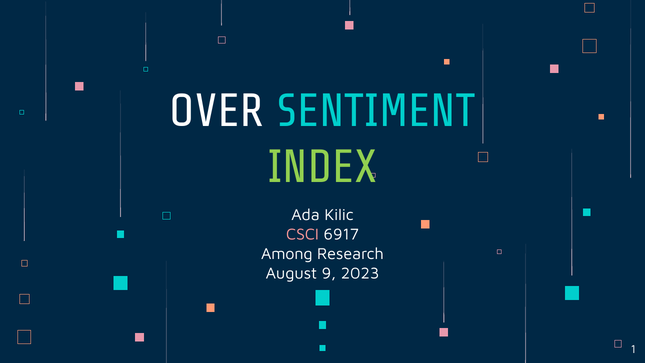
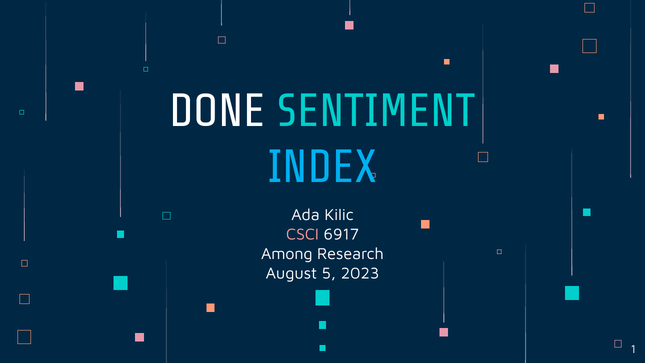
OVER: OVER -> DONE (217, 111)
INDEX colour: light green -> light blue (322, 167)
9: 9 -> 5 (329, 273)
